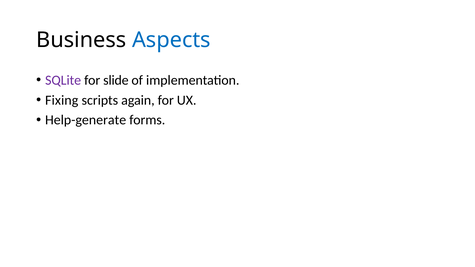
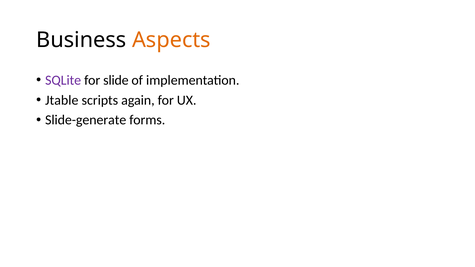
Aspects colour: blue -> orange (171, 40)
Fixing: Fixing -> Jtable (62, 100)
Help-generate: Help-generate -> Slide-generate (86, 120)
